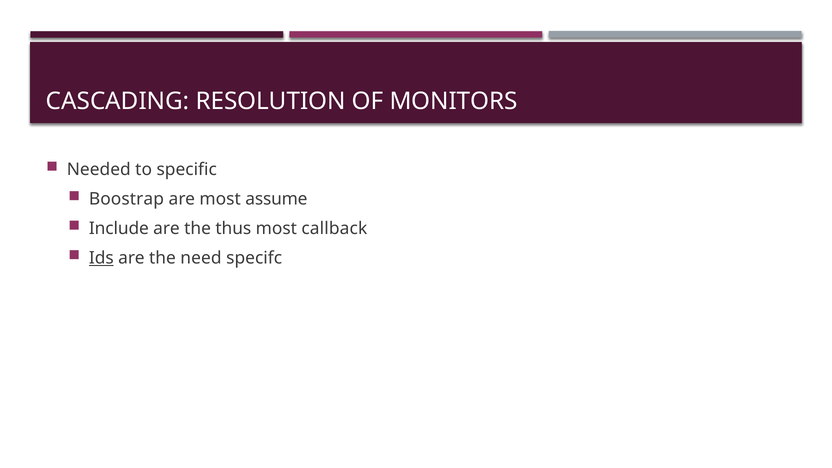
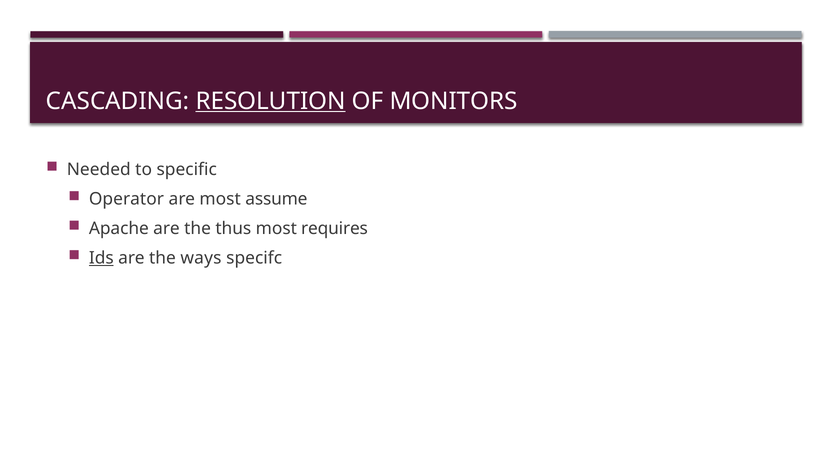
RESOLUTION underline: none -> present (271, 101)
Boostrap: Boostrap -> Operator (126, 199)
Include: Include -> Apache (119, 229)
callback: callback -> requires (334, 229)
need: need -> ways (201, 258)
